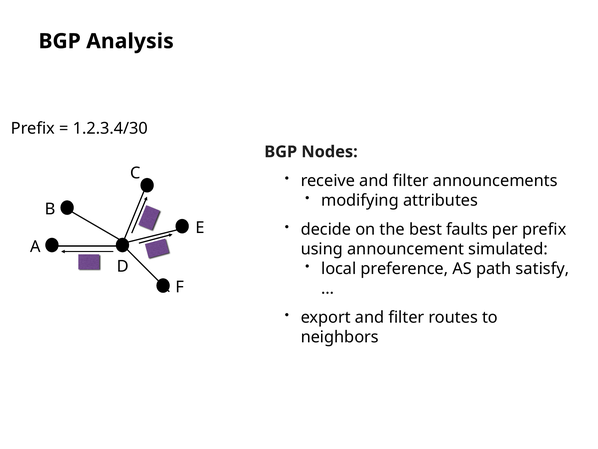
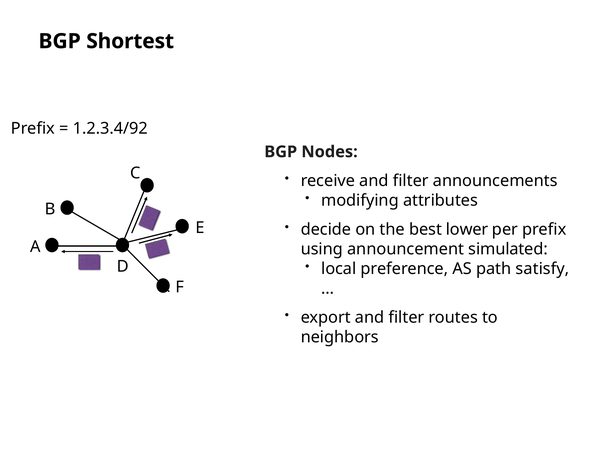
Analysis: Analysis -> Shortest (130, 41)
1.2.3.4/30: 1.2.3.4/30 -> 1.2.3.4/92 (110, 128)
faults: faults -> lower (467, 229)
